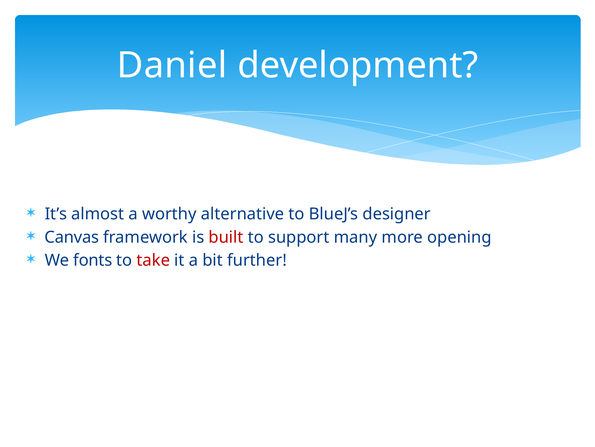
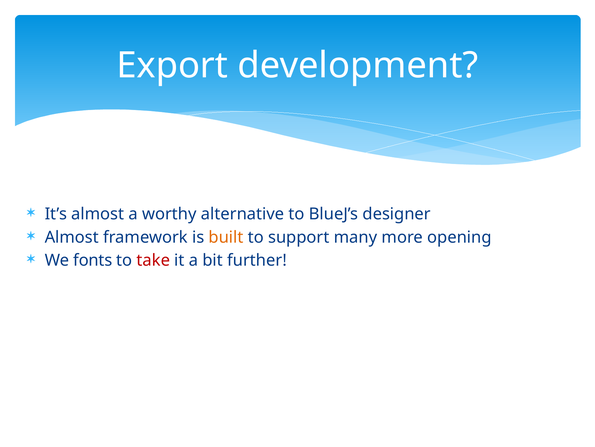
Daniel: Daniel -> Export (172, 65)
Canvas: Canvas -> Almost (72, 237)
built colour: red -> orange (226, 237)
